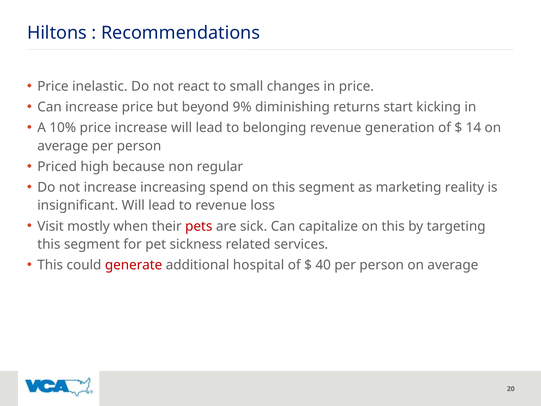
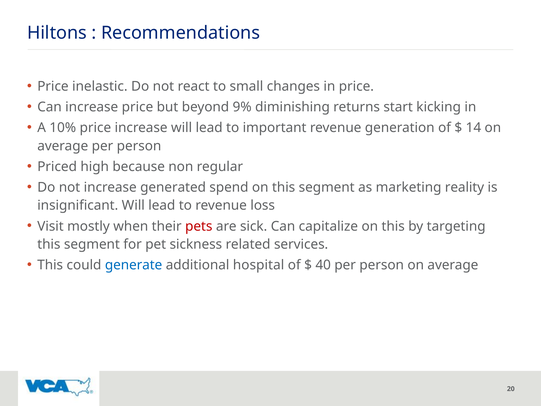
belonging: belonging -> important (275, 128)
increasing: increasing -> generated (173, 187)
generate colour: red -> blue (134, 265)
